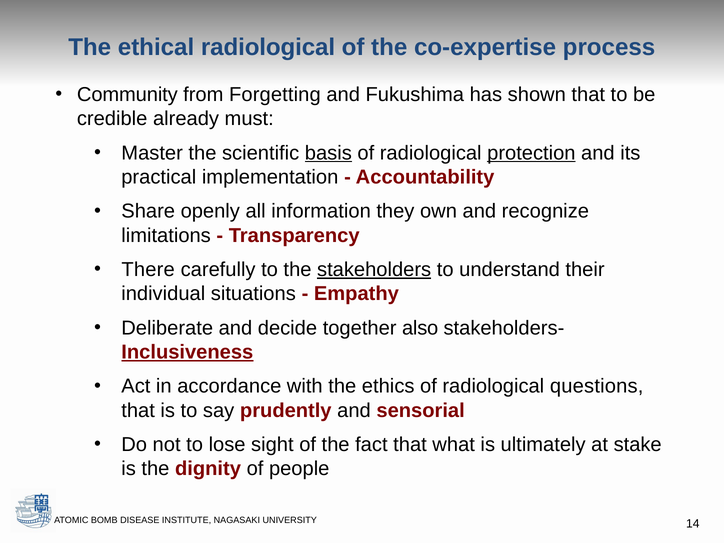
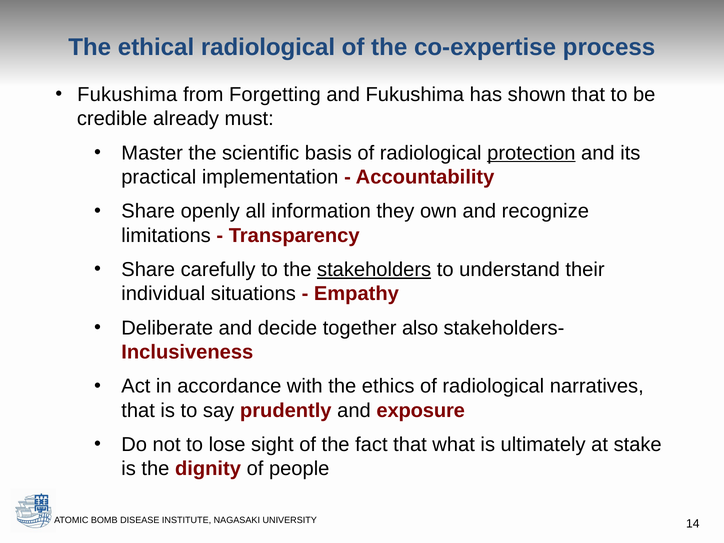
Community: Community -> Fukushima (127, 95)
basis underline: present -> none (328, 153)
There: There -> Share (148, 270)
Inclusiveness underline: present -> none (187, 352)
questions: questions -> narratives (597, 386)
sensorial: sensorial -> exposure (421, 410)
